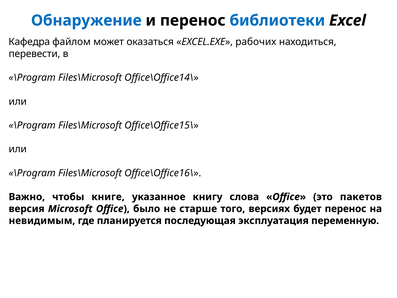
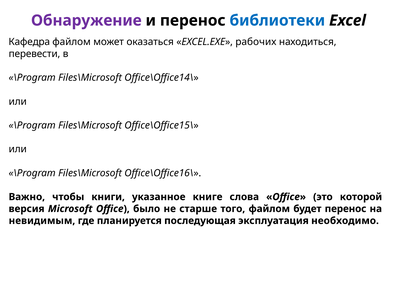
Обнаружение colour: blue -> purple (86, 20)
книге: книге -> книги (108, 197)
книгу: книгу -> книге (208, 197)
пакетов: пакетов -> которой (361, 197)
того версиях: версиях -> файлом (269, 209)
переменную: переменную -> необходимо (345, 221)
